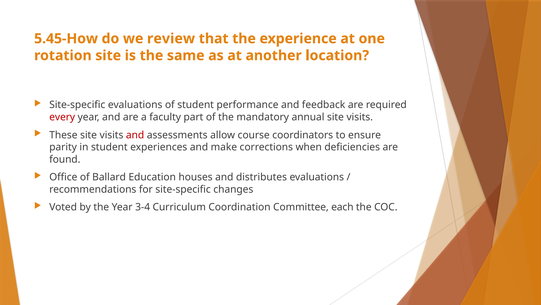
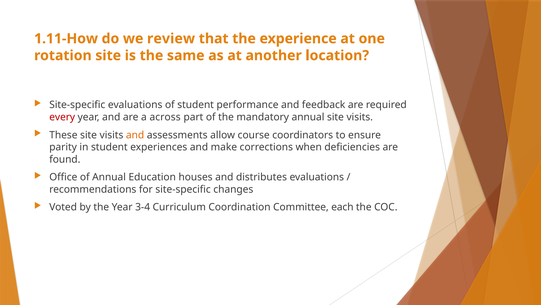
5.45-How: 5.45-How -> 1.11-How (66, 39)
faculty: faculty -> across (165, 117)
and colour: red -> orange (135, 135)
of Ballard: Ballard -> Annual (109, 177)
